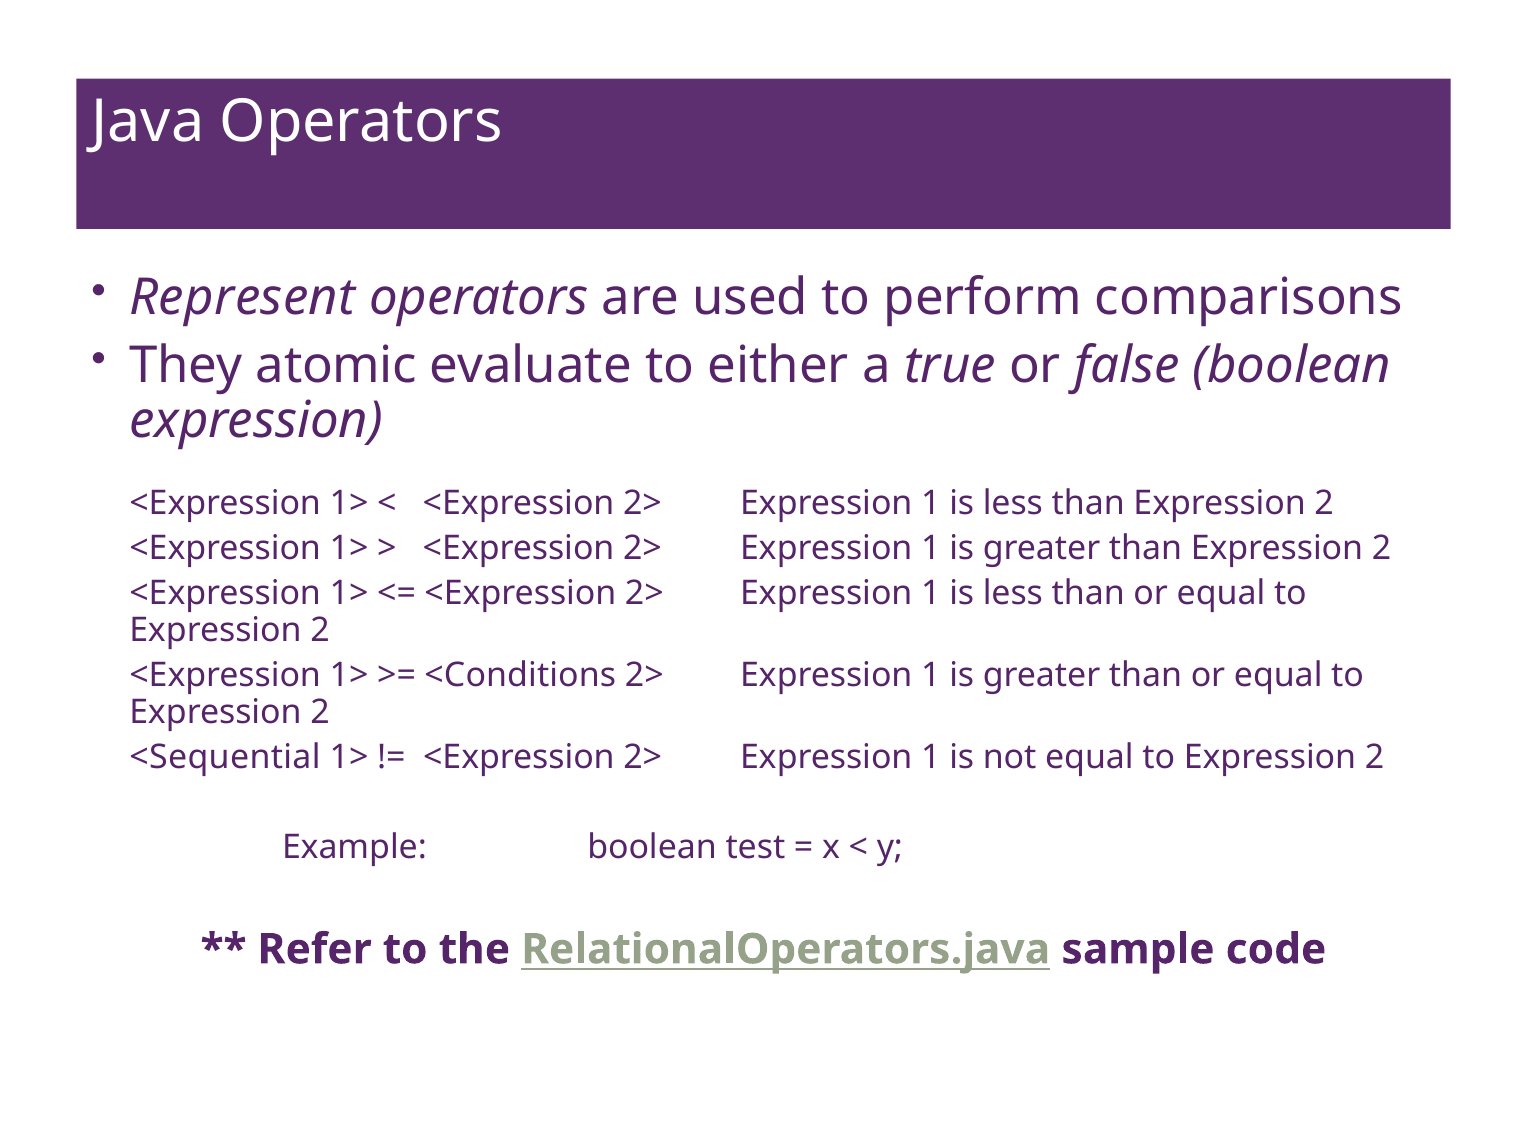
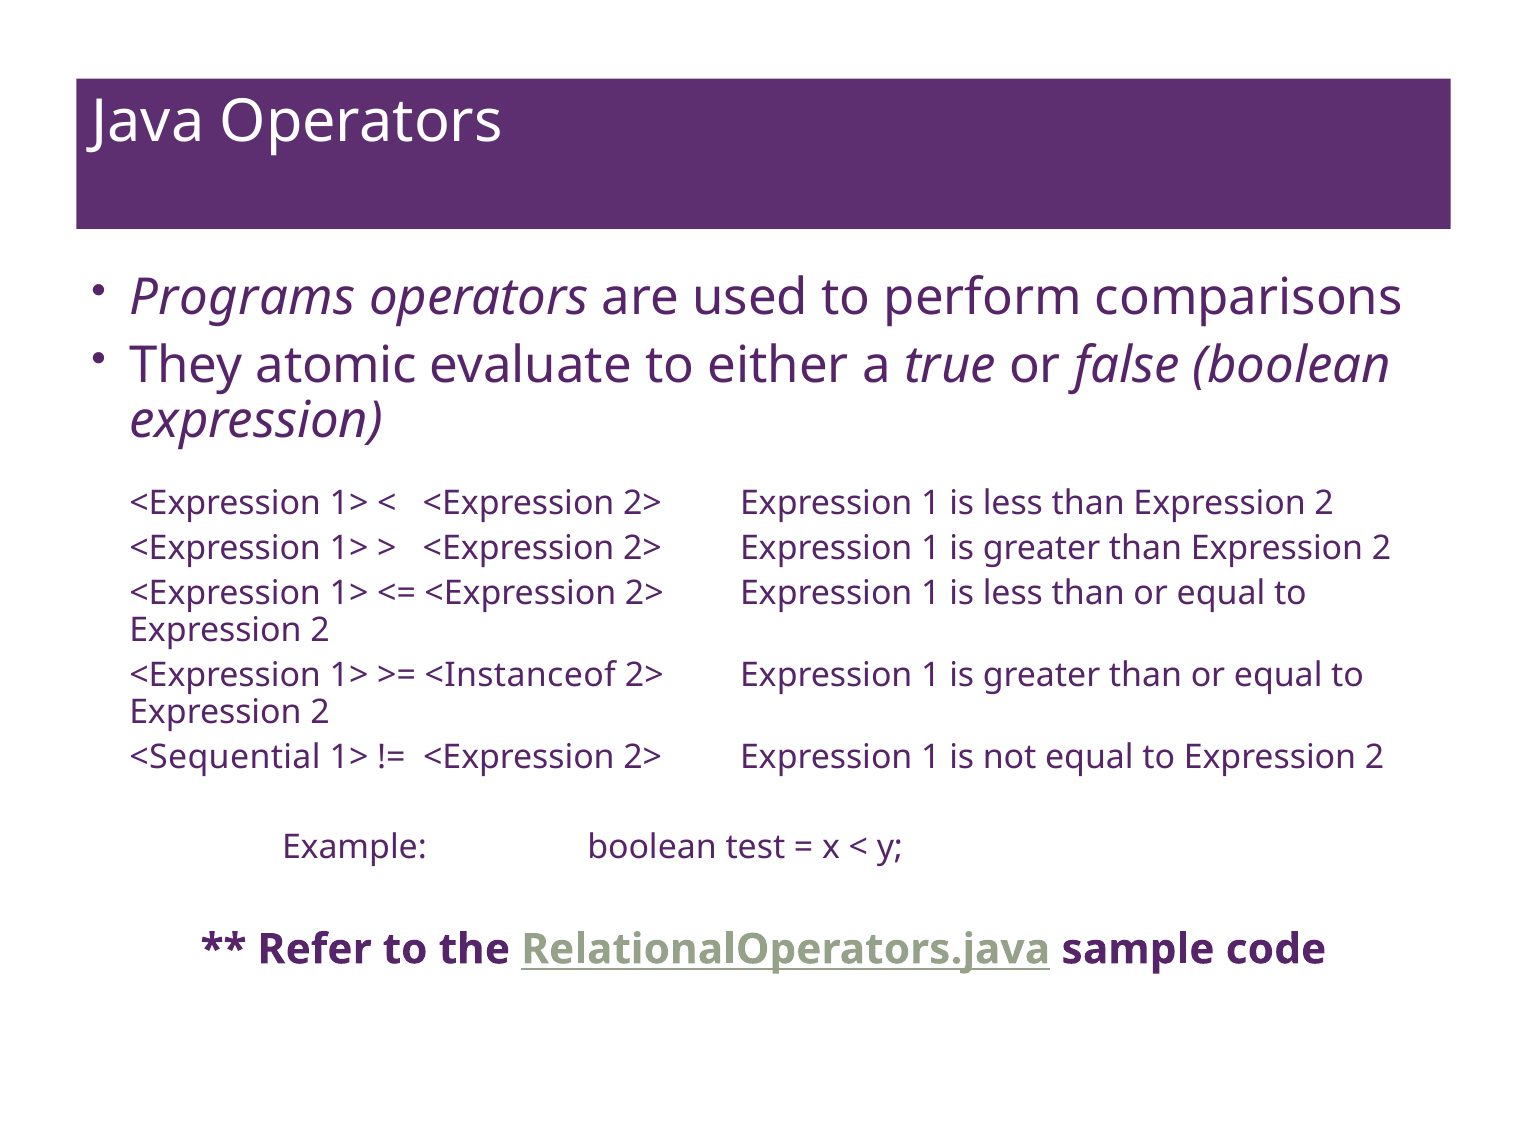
Represent: Represent -> Programs (242, 298)
<Conditions: <Conditions -> <Instanceof (520, 675)
